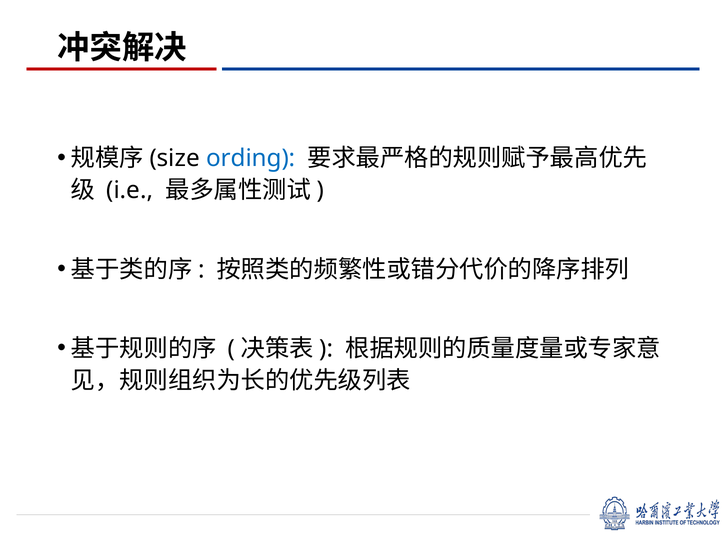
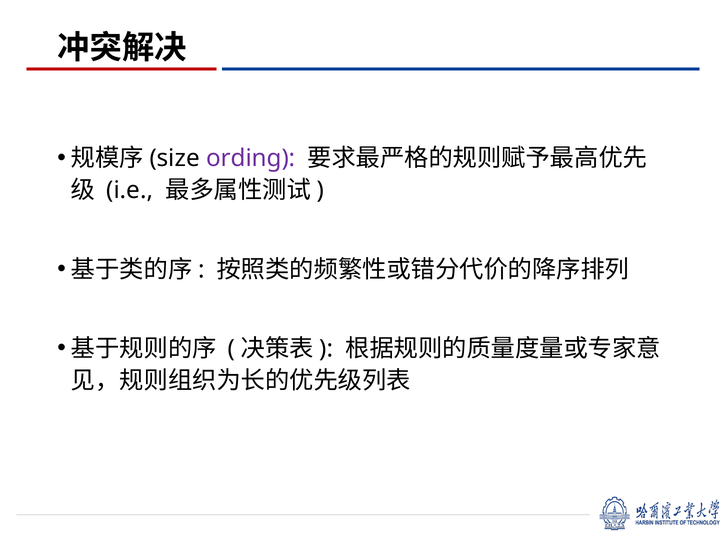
ording colour: blue -> purple (251, 158)
